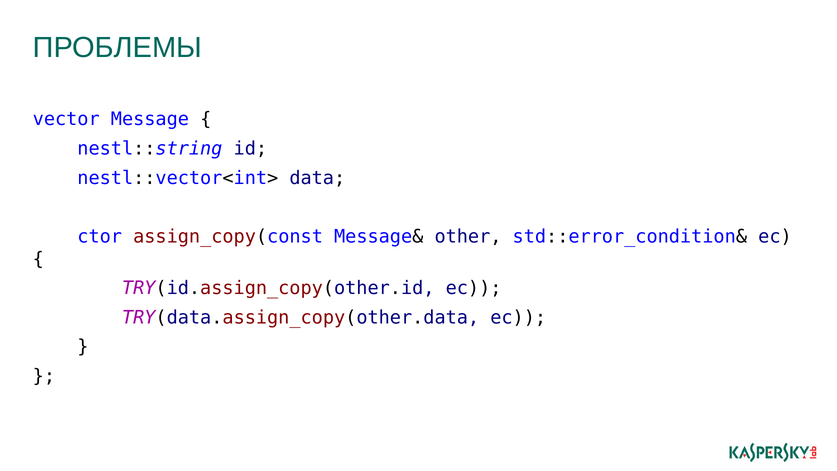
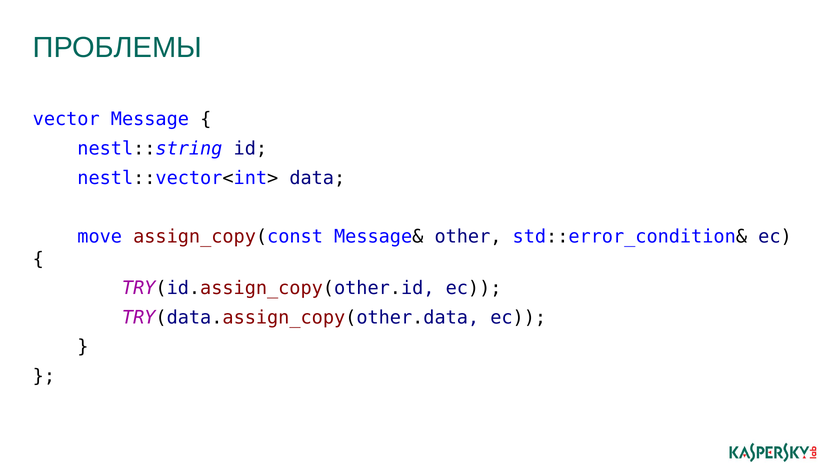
ctor: ctor -> move (100, 236)
